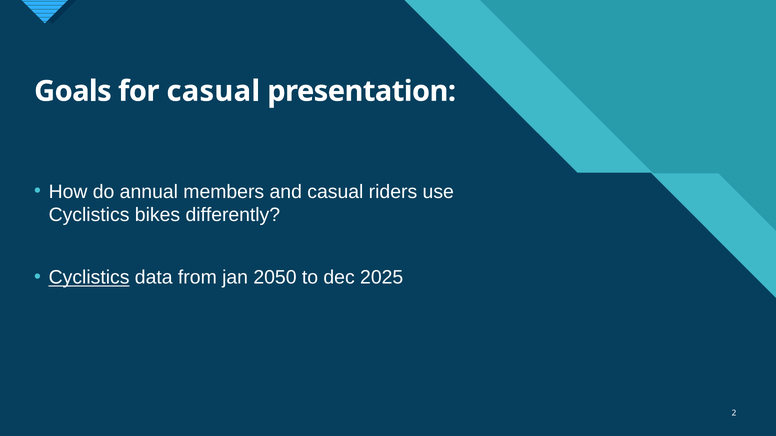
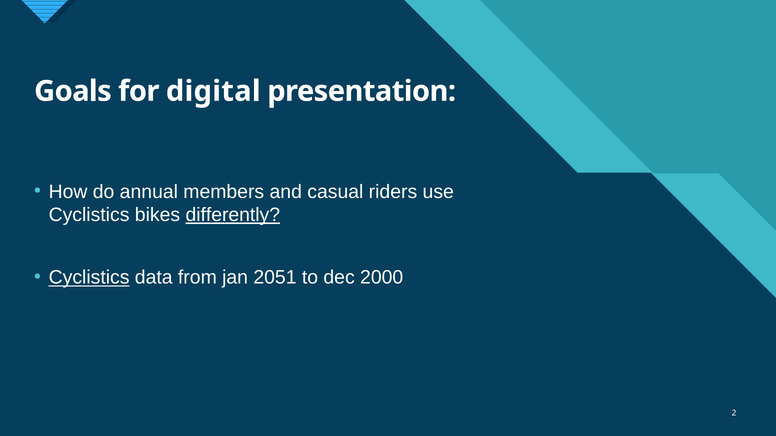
for casual: casual -> digital (213, 91)
differently underline: none -> present (233, 215)
2050: 2050 -> 2051 (275, 278)
2025: 2025 -> 2000 (382, 278)
